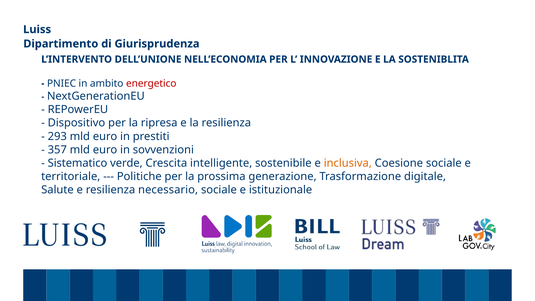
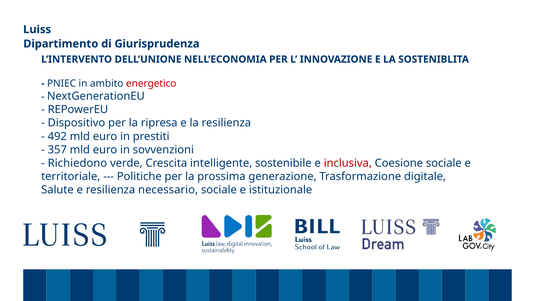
293: 293 -> 492 (57, 136)
Sistematico: Sistematico -> Richiedono (77, 163)
inclusiva colour: orange -> red (348, 163)
